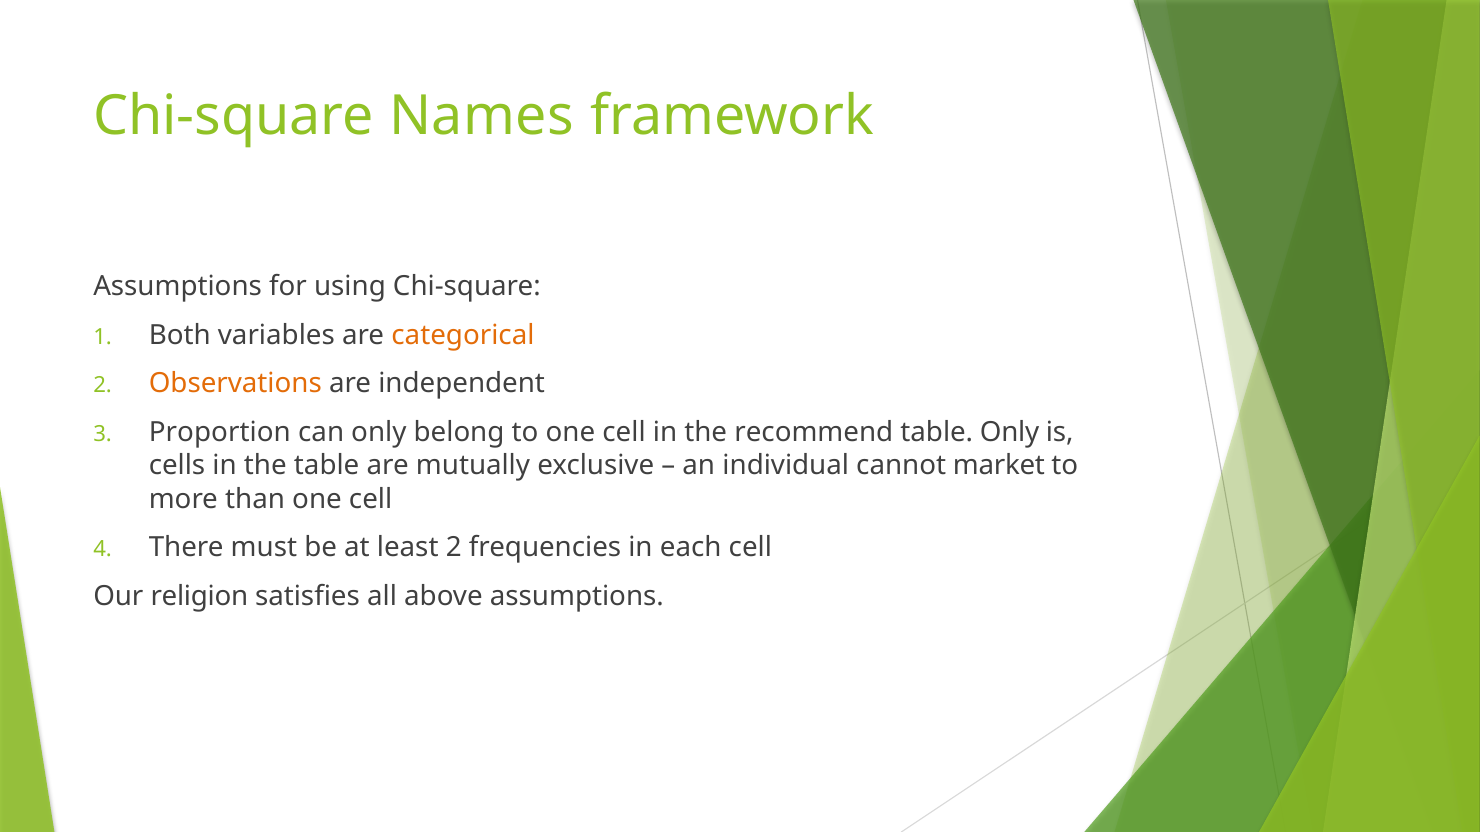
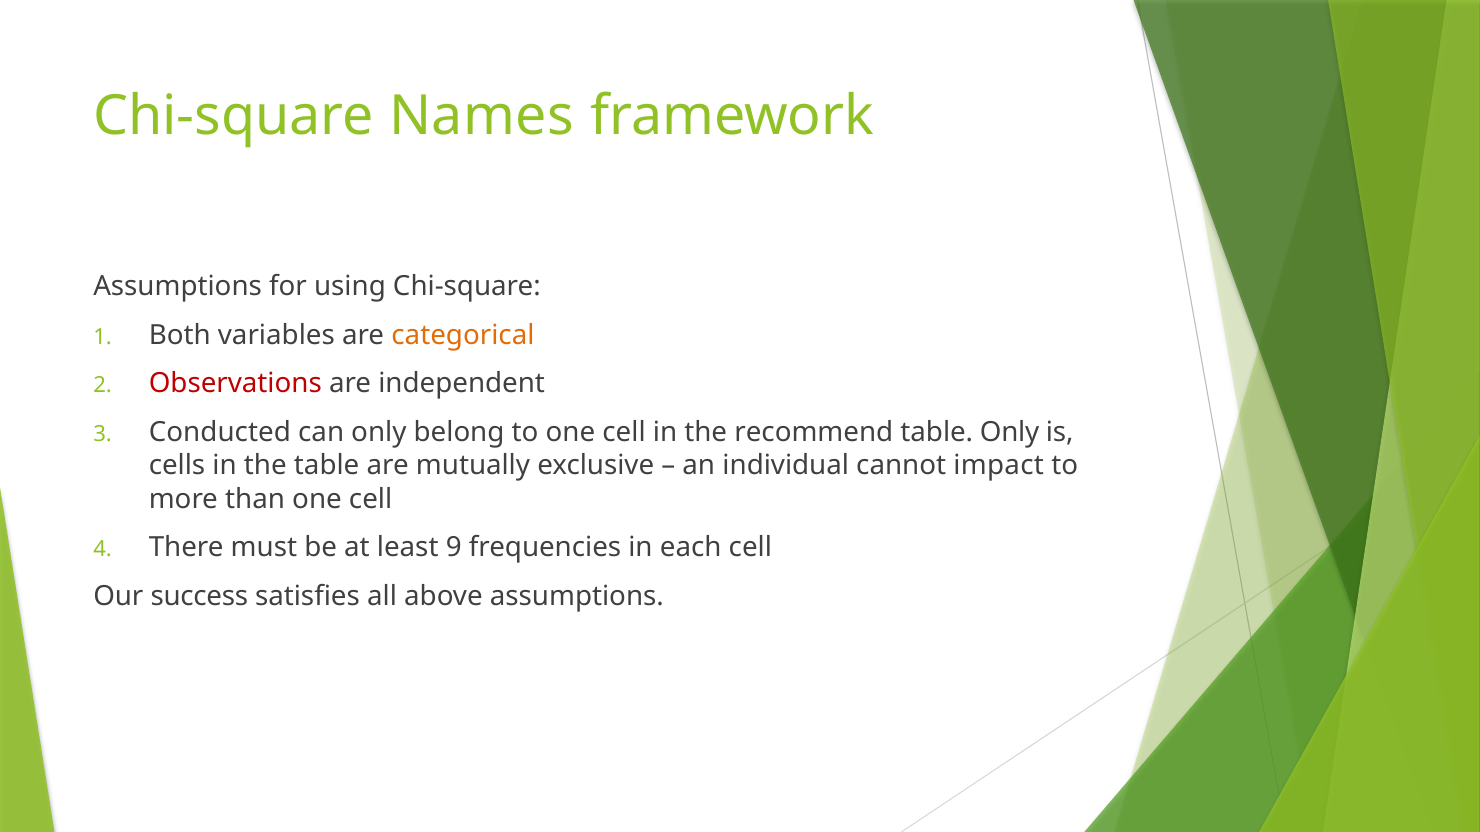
Observations colour: orange -> red (235, 384)
Proportion: Proportion -> Conducted (220, 433)
market: market -> impact (999, 466)
least 2: 2 -> 9 (454, 548)
religion: religion -> success (199, 597)
